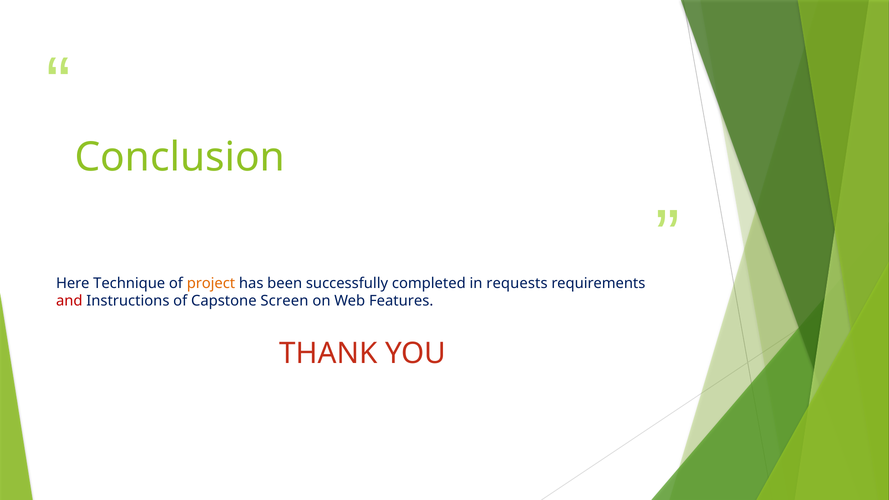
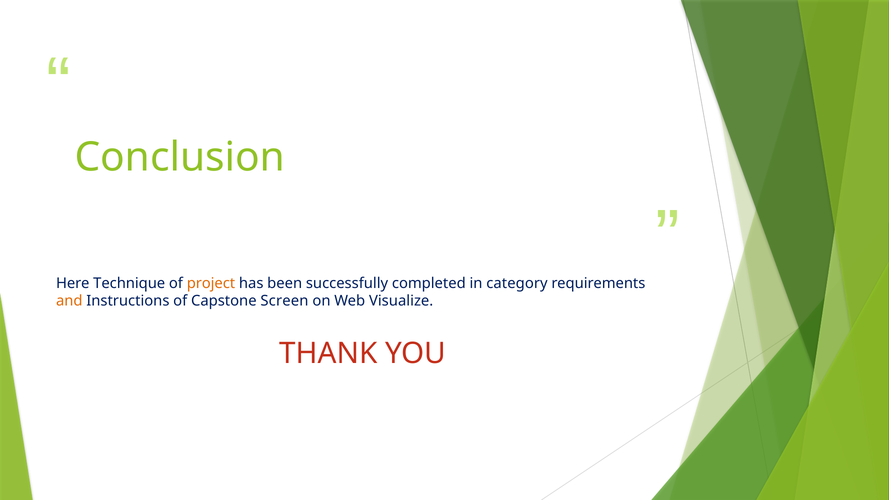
requests: requests -> category (517, 283)
and colour: red -> orange (69, 301)
Features: Features -> Visualize (401, 301)
